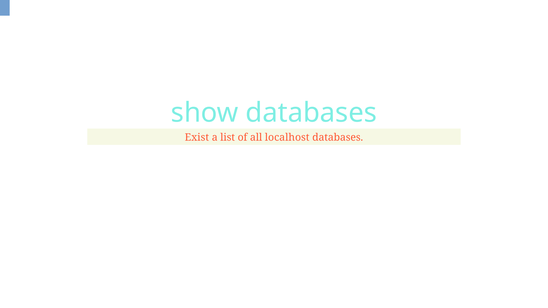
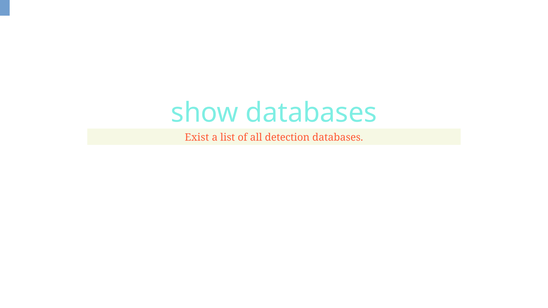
localhost: localhost -> detection (287, 138)
